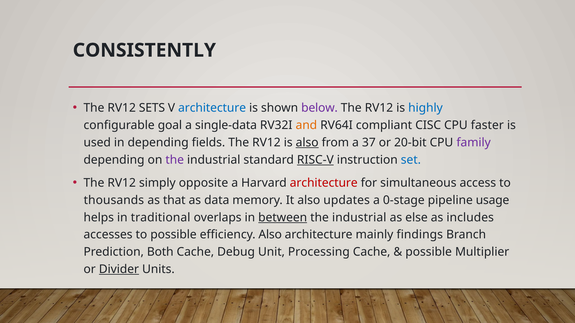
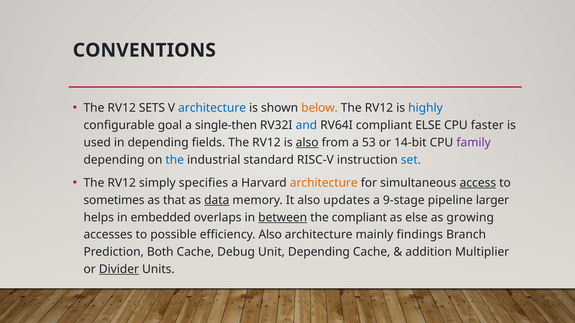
CONSISTENTLY: CONSISTENTLY -> CONVENTIONS (144, 50)
below colour: purple -> orange (320, 108)
single-data: single-data -> single-then (226, 125)
and colour: orange -> blue (306, 125)
compliant CISC: CISC -> ELSE (428, 125)
37: 37 -> 53 (369, 143)
20-bit: 20-bit -> 14-bit (410, 143)
the colour: purple -> blue (175, 160)
RISC-V underline: present -> none (315, 160)
opposite: opposite -> specifies (203, 183)
architecture colour: red -> orange (324, 183)
access underline: none -> present (478, 183)
thousands: thousands -> sometimes (114, 200)
data underline: none -> present (217, 200)
0-stage: 0-stage -> 9-stage (404, 200)
usage: usage -> larger (493, 200)
traditional: traditional -> embedded (161, 218)
industrial: industrial -> compliant (359, 218)
includes: includes -> growing (470, 218)
Unit Processing: Processing -> Depending (319, 252)
possible: possible -> addition (429, 252)
